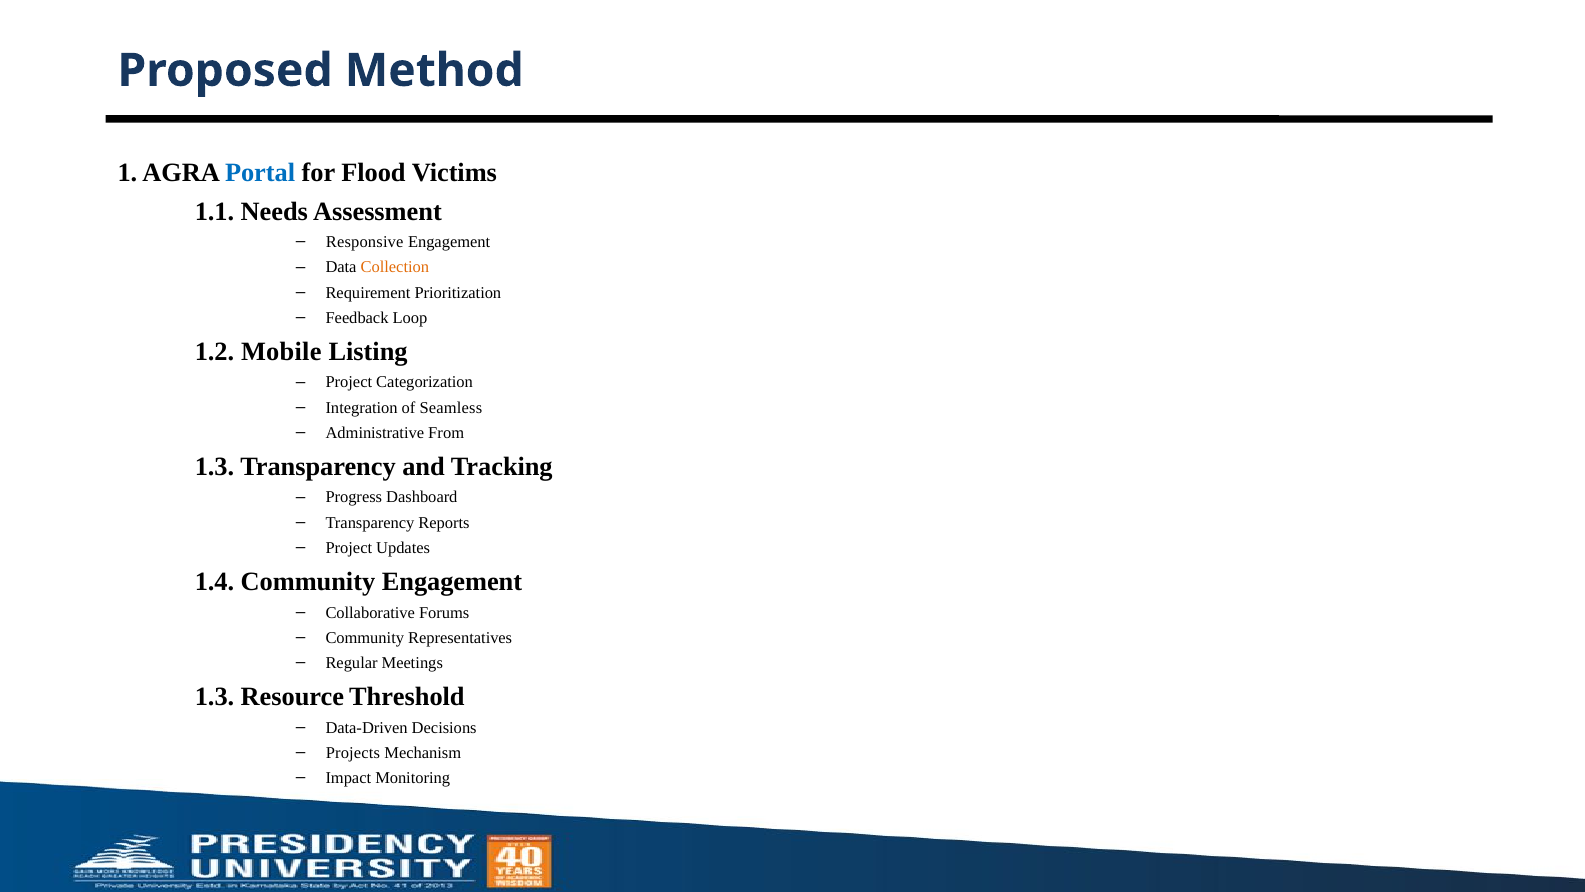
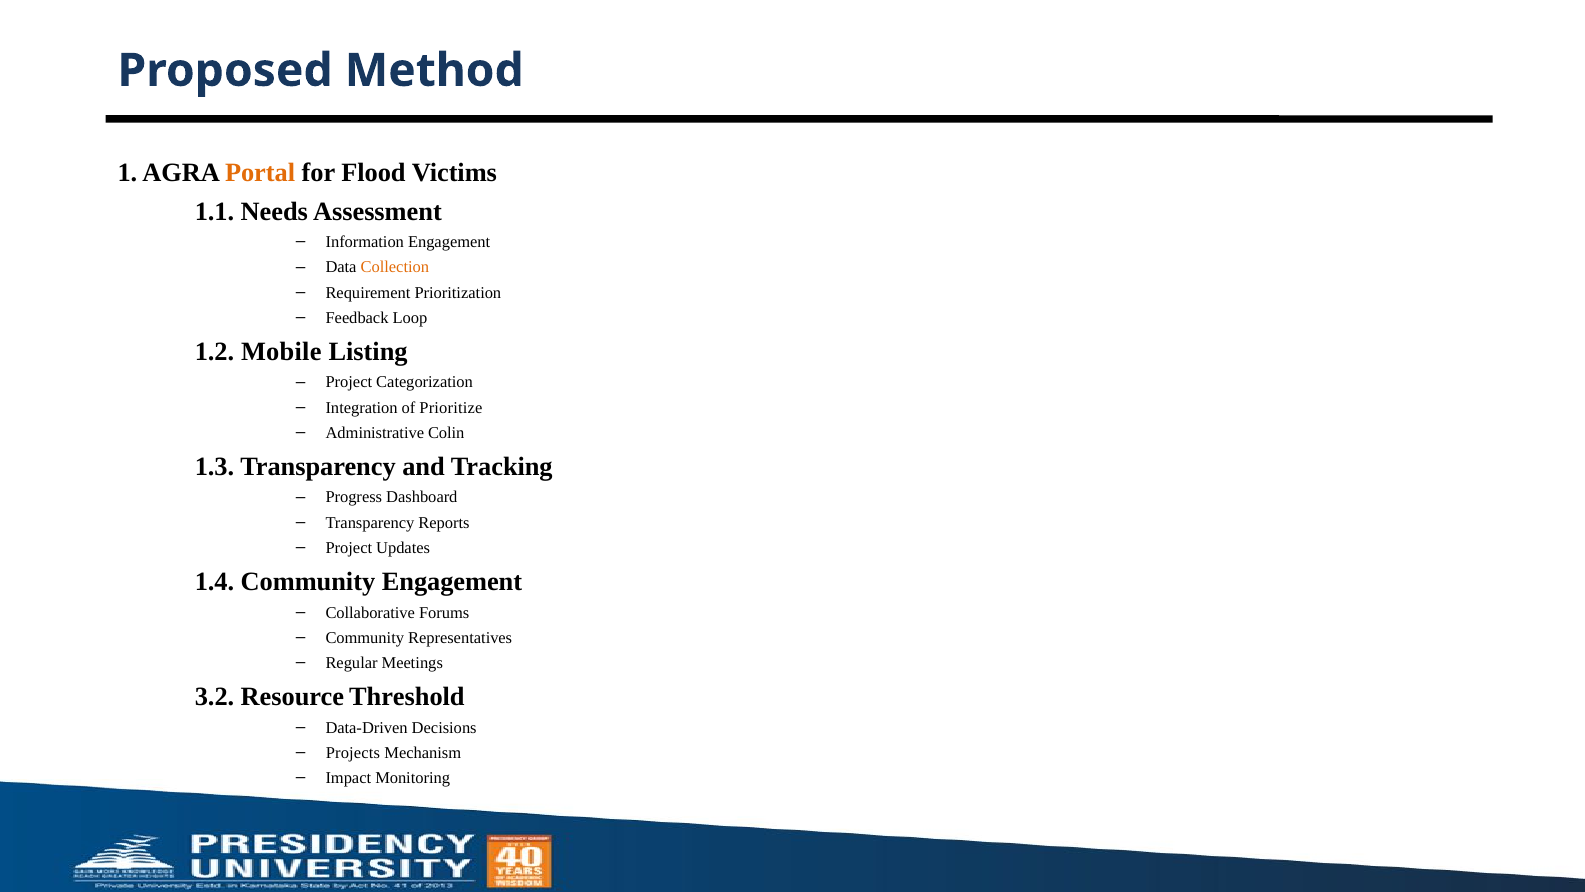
Portal colour: blue -> orange (260, 172)
Responsive: Responsive -> Information (365, 242)
Seamless: Seamless -> Prioritize (451, 407)
From: From -> Colin (446, 433)
1.3: 1.3 -> 3.2 (215, 697)
